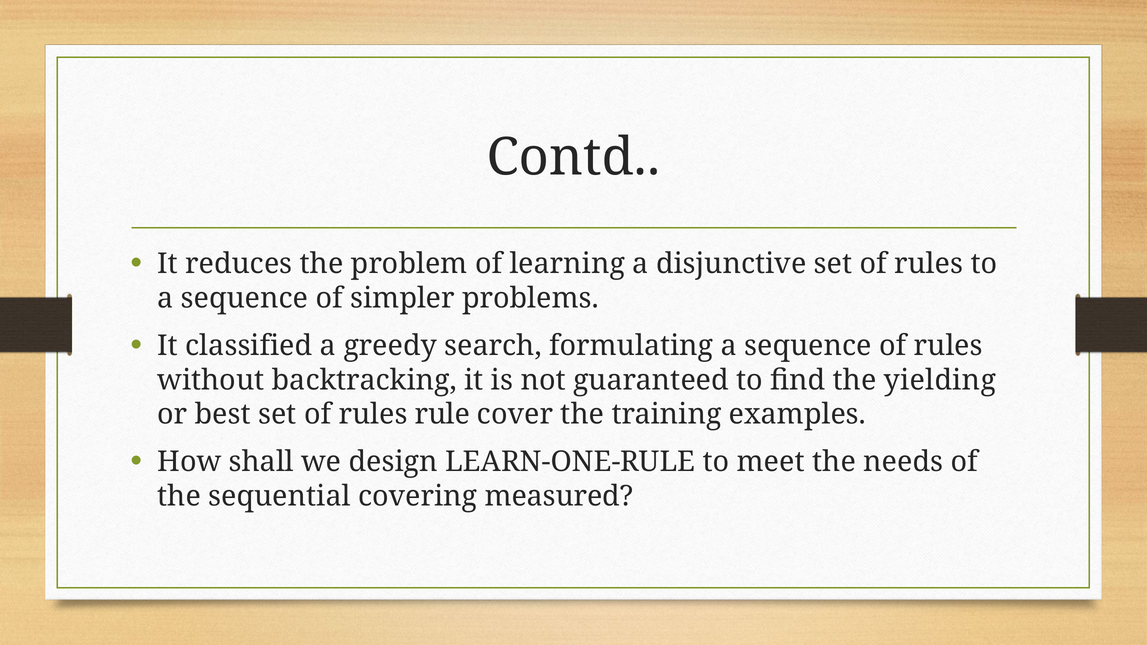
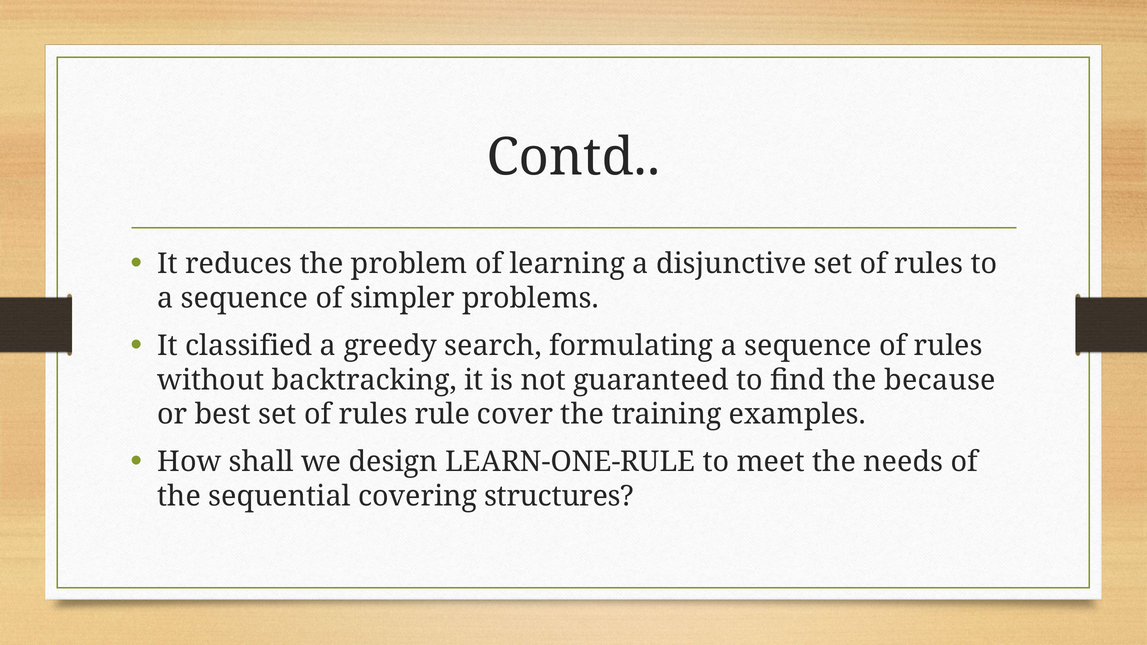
yielding: yielding -> because (940, 380)
measured: measured -> structures (559, 496)
